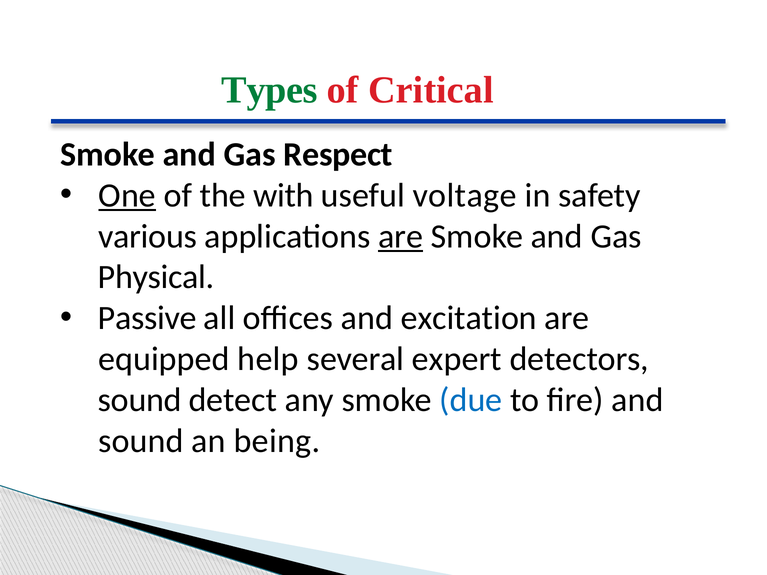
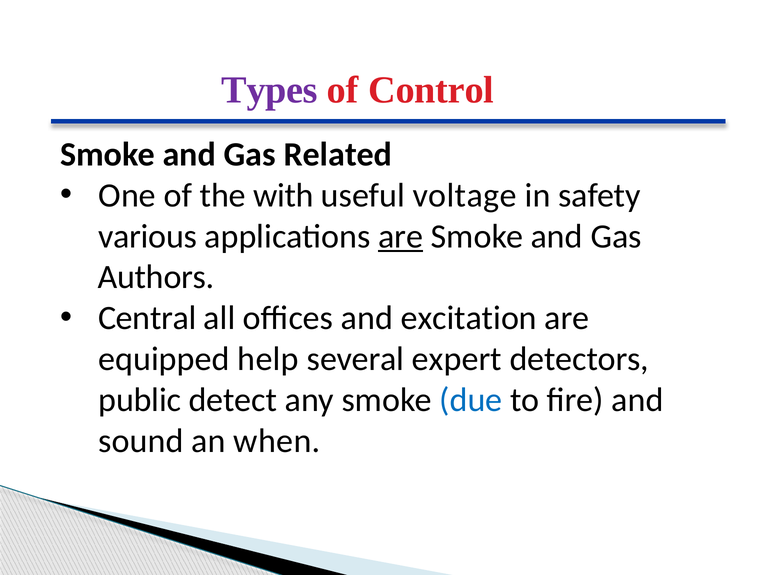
Types colour: green -> purple (270, 90)
Critical: Critical -> Control (431, 90)
Respect: Respect -> Related (338, 155)
One underline: present -> none (127, 195)
Physical: Physical -> Authors (156, 277)
Passive: Passive -> Central (147, 318)
sound: sound -> public (140, 400)
being: being -> when (277, 441)
